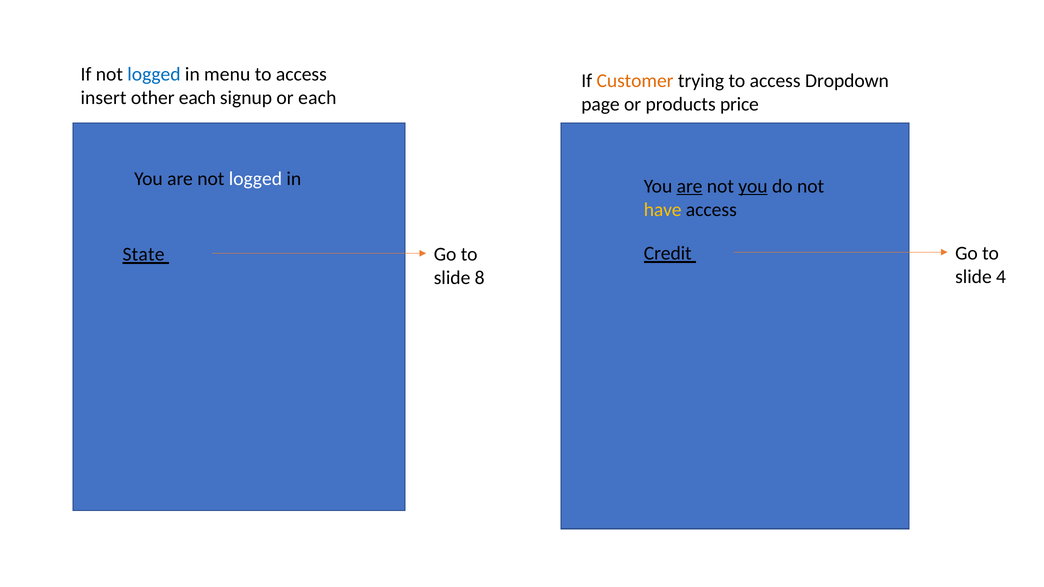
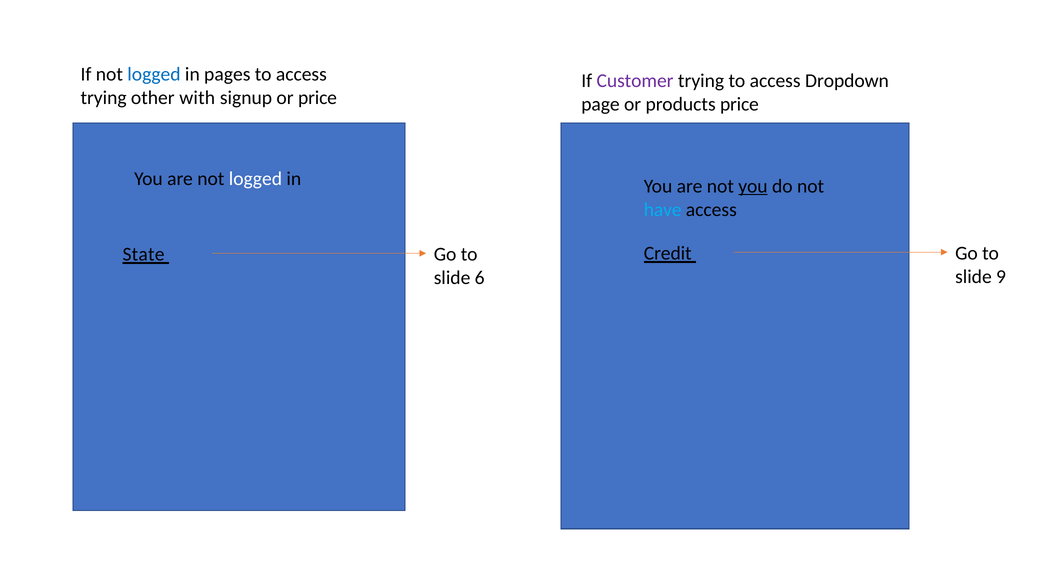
menu: menu -> pages (227, 74)
Customer colour: orange -> purple (635, 81)
insert: insert -> trying (104, 98)
other each: each -> with (197, 98)
or each: each -> price (318, 98)
are underline: present -> none (690, 186)
have colour: yellow -> light blue (663, 210)
4: 4 -> 9 (1001, 277)
8: 8 -> 6 (480, 278)
